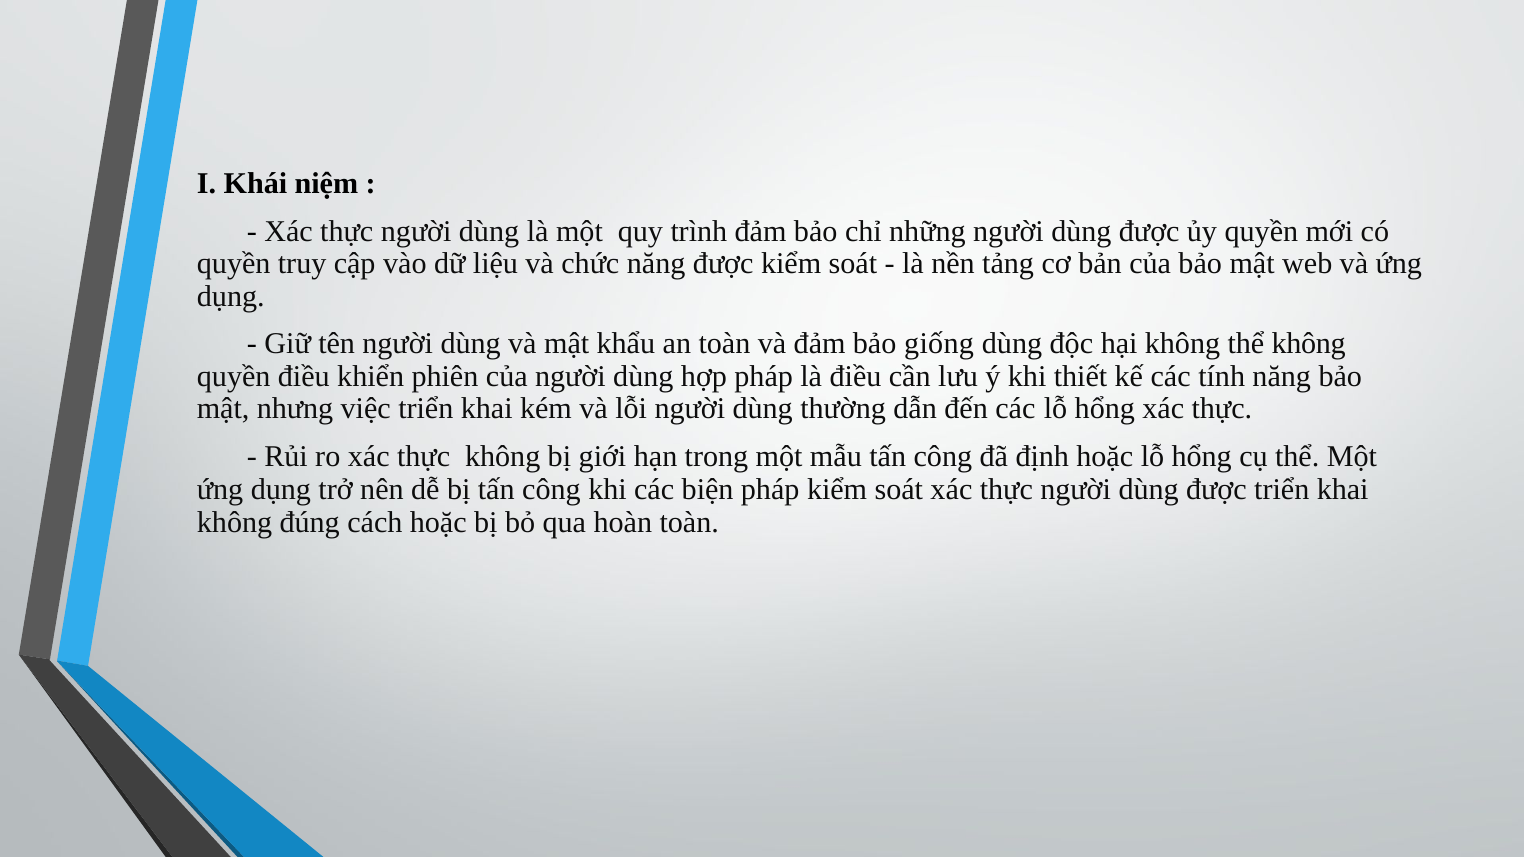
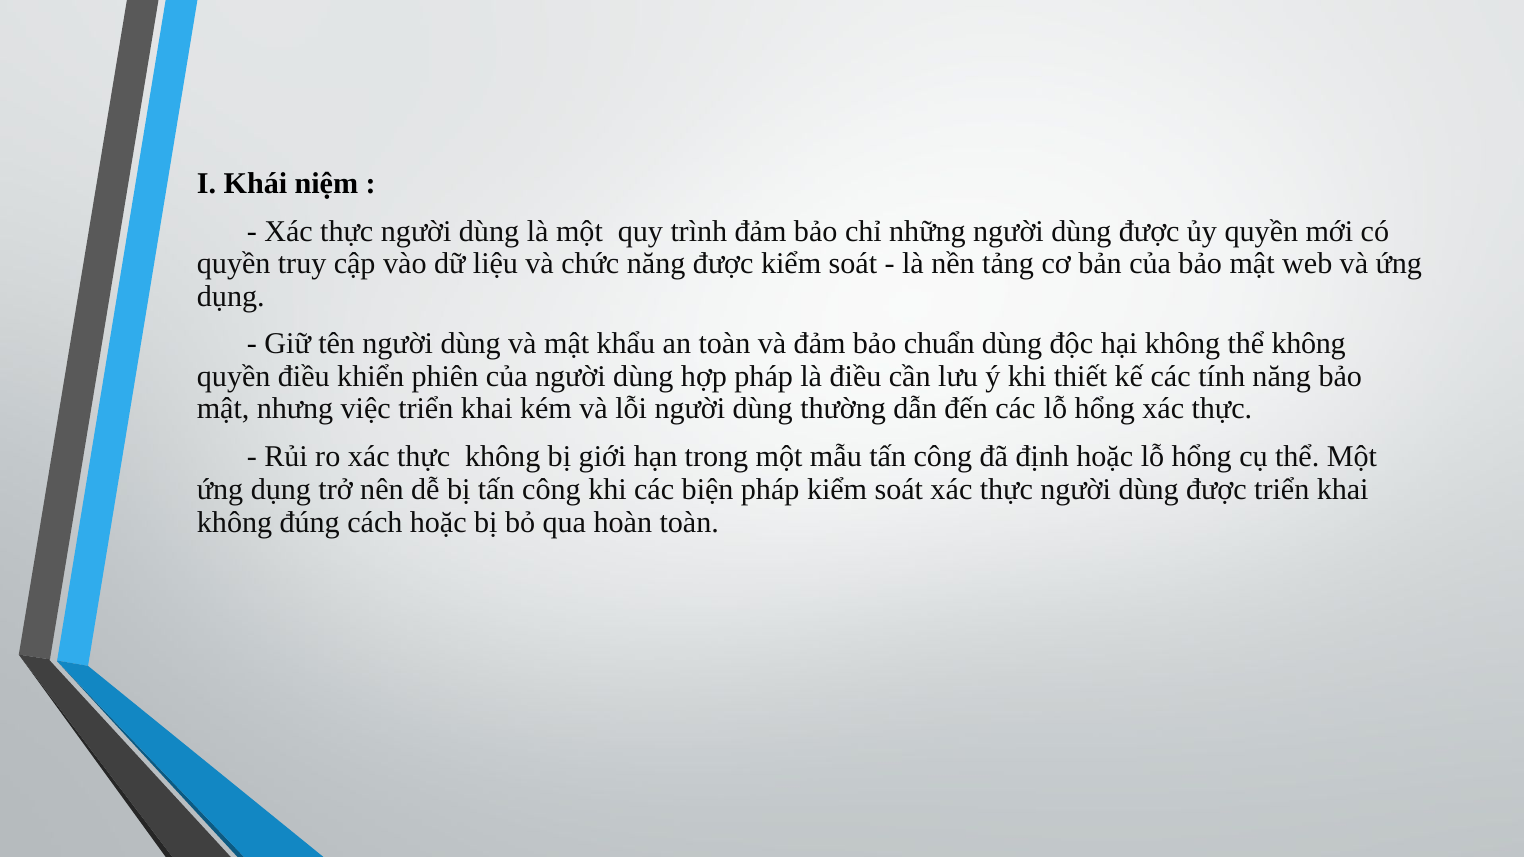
giống: giống -> chuẩn (939, 344)
